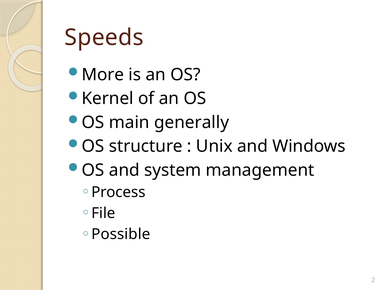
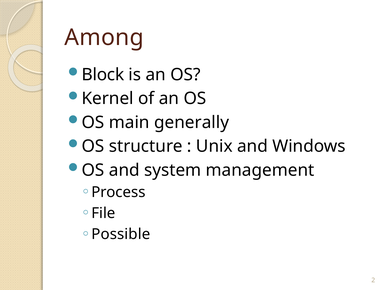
Speeds: Speeds -> Among (104, 37)
More: More -> Block (103, 75)
